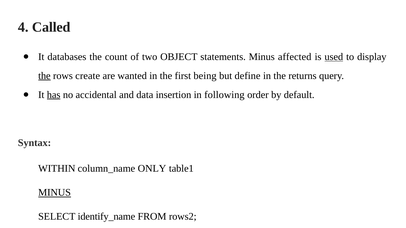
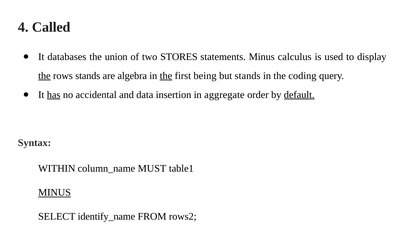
count: count -> union (116, 57)
OBJECT: OBJECT -> STORES (179, 57)
affected: affected -> calculus (295, 57)
used underline: present -> none (334, 57)
rows create: create -> stands (88, 76)
wanted: wanted -> algebra (132, 76)
the underline: none -> present (166, 76)
but define: define -> stands (248, 76)
returns: returns -> coding (302, 76)
following: following -> aggregate (224, 95)
default underline: none -> present (299, 95)
ONLY: ONLY -> MUST (152, 169)
